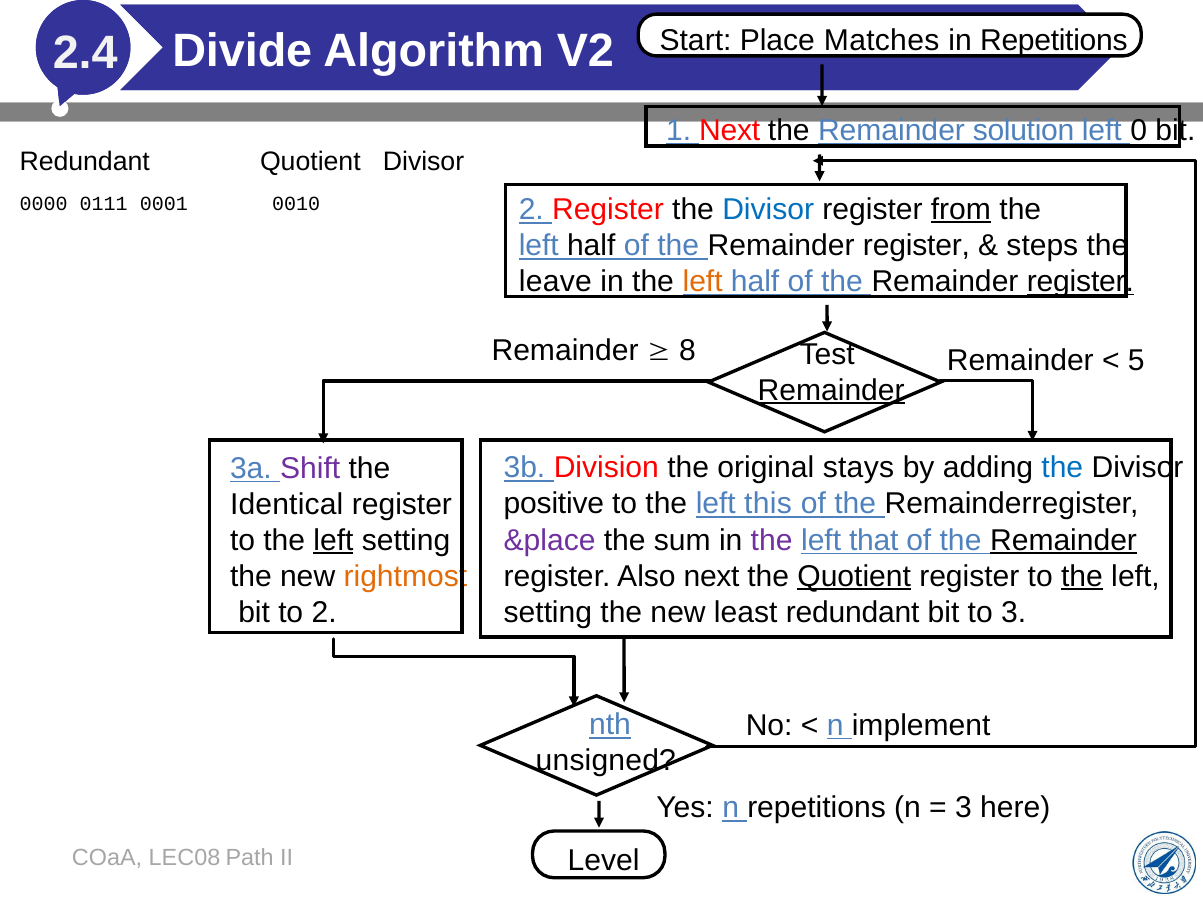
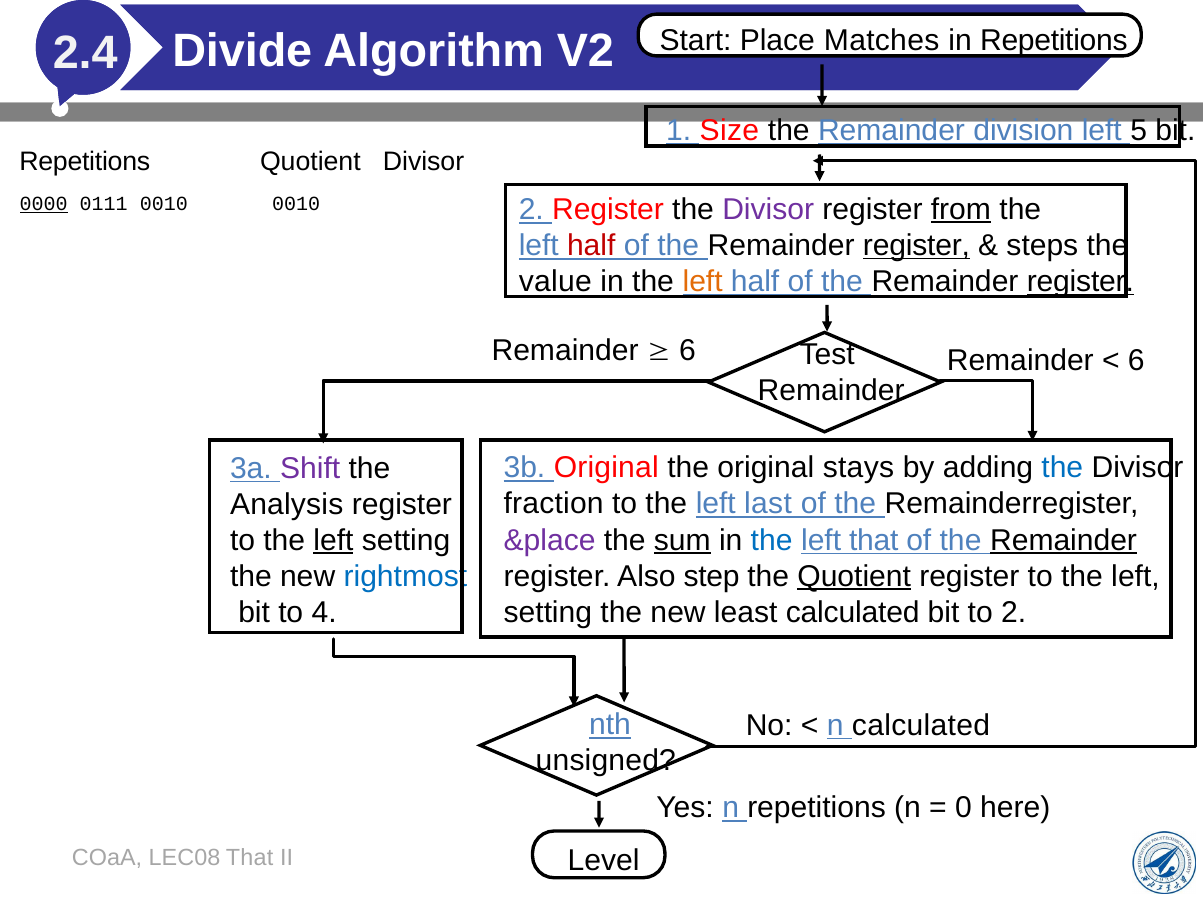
1 Next: Next -> Size (729, 131)
solution: solution -> division (1023, 131)
0: 0 -> 5 (1139, 131)
Redundant: Redundant -> Repetitions (85, 162)
Divisor colour: blue -> purple (768, 210)
0000 underline: none -> present (44, 204)
0111 0001: 0001 -> 0010 (164, 204)
half colour: black -> red (591, 246)
register underline: none -> present (916, 246)
leave: leave -> value (555, 282)
8: 8 -> 6 (688, 351)
5: 5 -> 6 (1136, 360)
Remainder underline: present -> none (831, 390)
3b Division: Division -> Original (606, 468)
positive: positive -> fraction (554, 504)
this: this -> last (768, 504)
Identical: Identical -> Analysis (287, 504)
sum underline: none -> present (682, 540)
the colour: purple -> blue (772, 540)
Also next: next -> step (712, 576)
the underline: present -> none (1082, 576)
rightmost colour: orange -> blue (405, 577)
least redundant: redundant -> calculated (853, 612)
to 3: 3 -> 2 (1014, 612)
to 2: 2 -> 4 (324, 613)
n implement: implement -> calculated (921, 725)
3: 3 -> 0 (964, 808)
LEC08 Path: Path -> That (250, 858)
